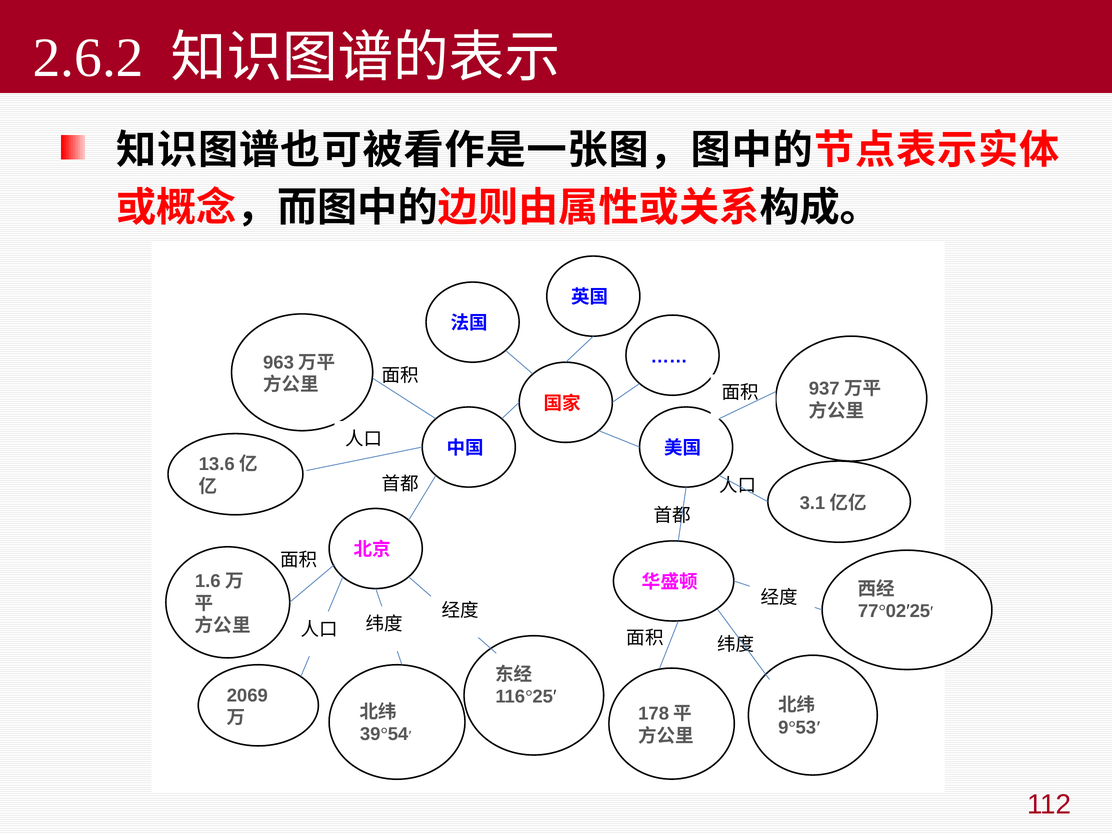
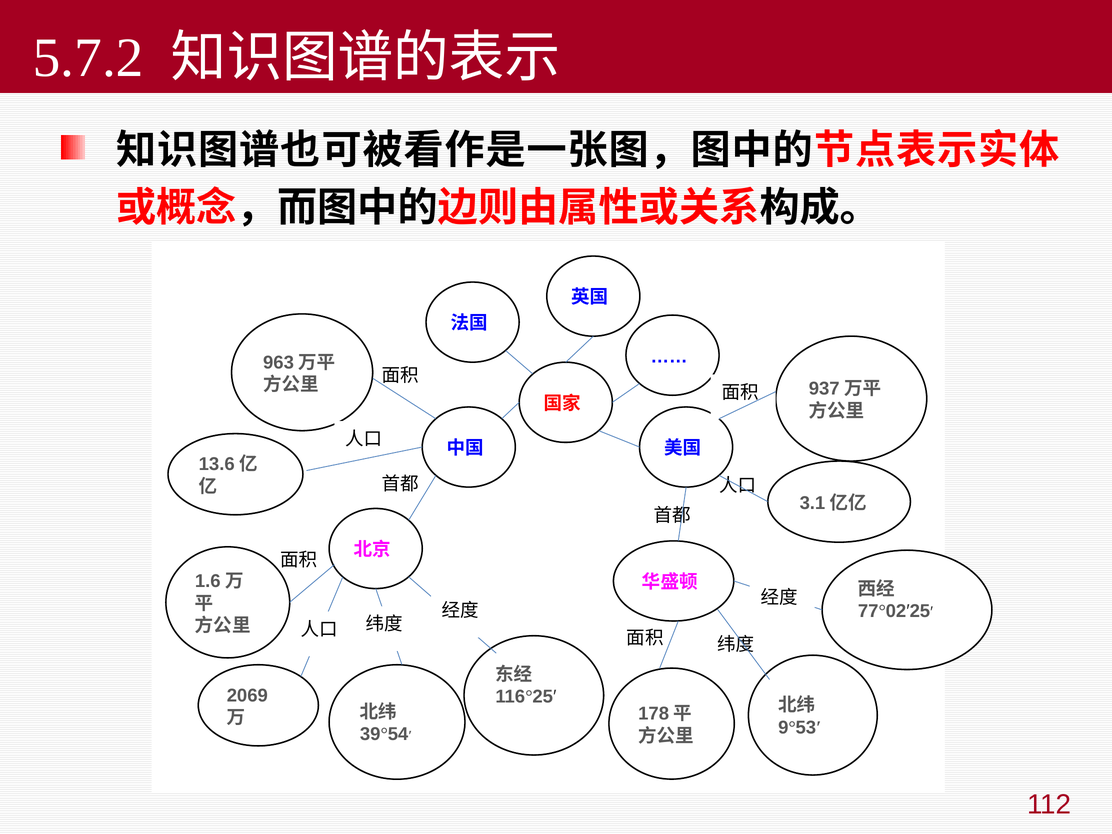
2.6.2: 2.6.2 -> 5.7.2 (88, 58)
